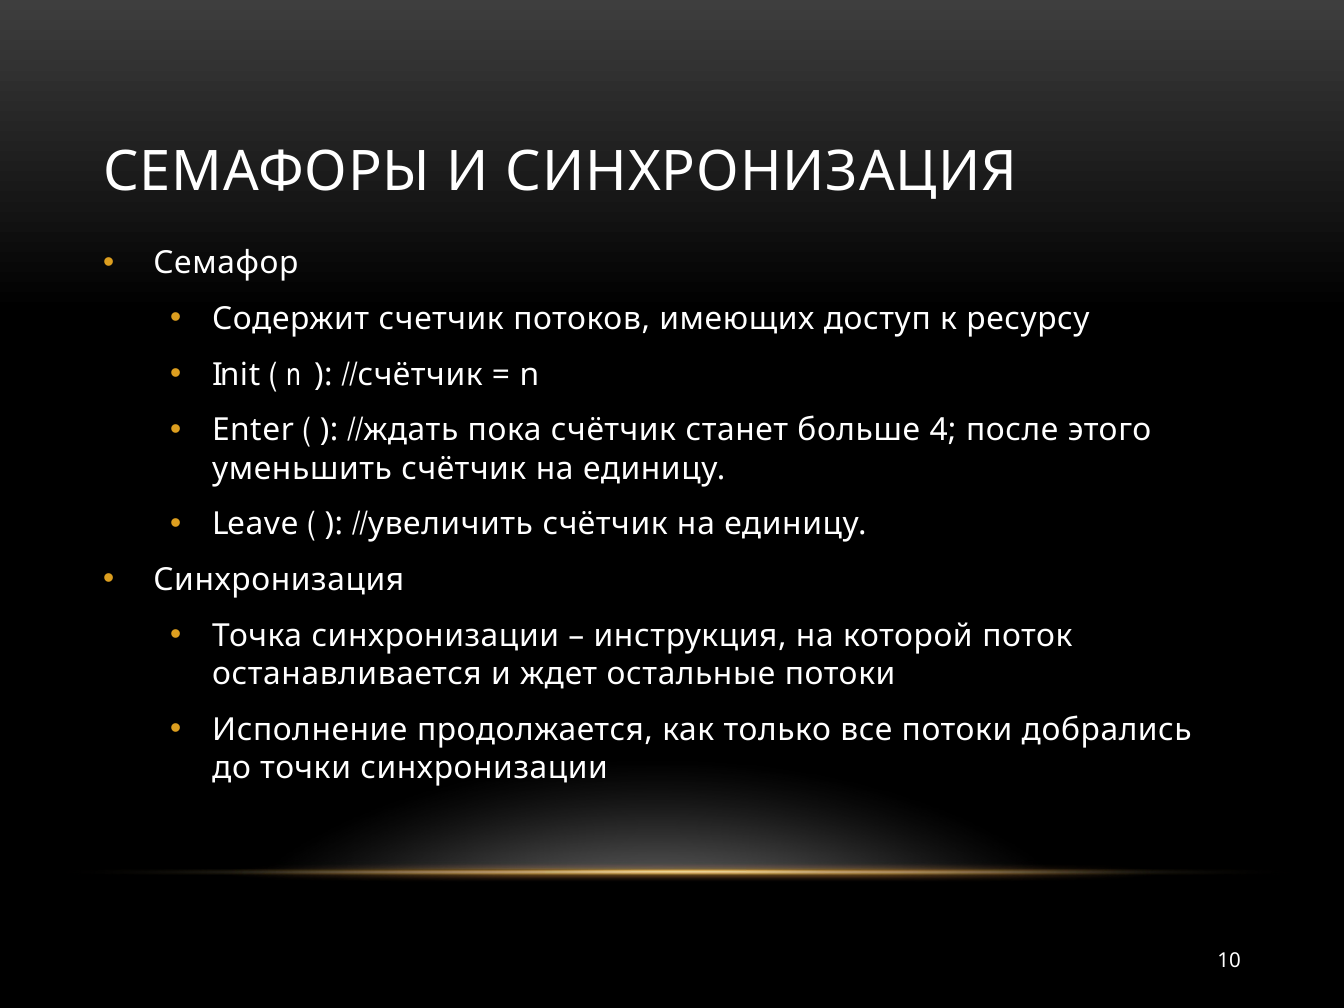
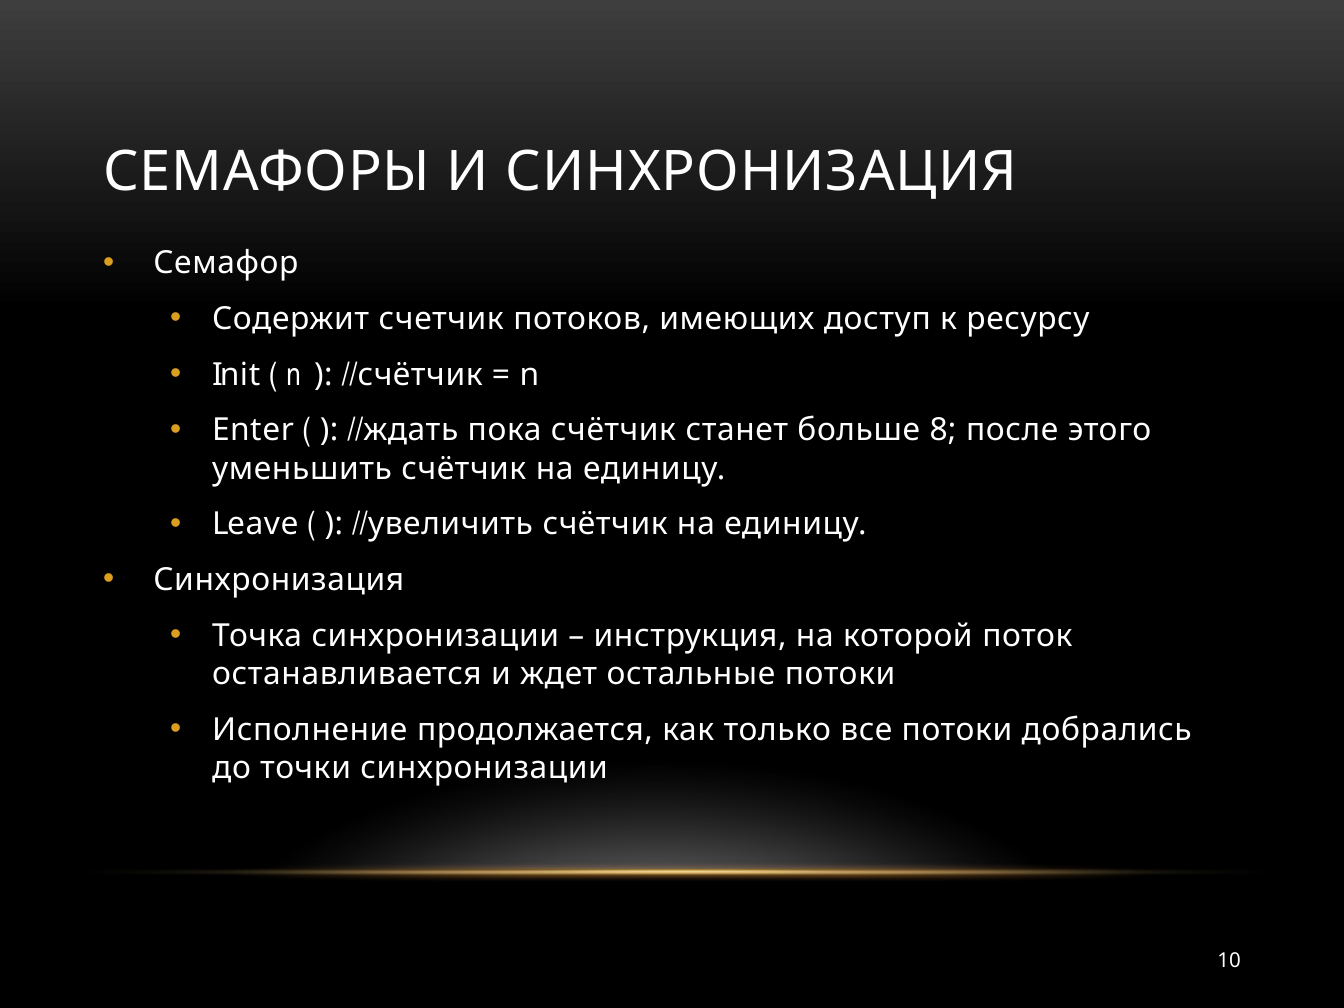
4: 4 -> 8 (943, 430)
